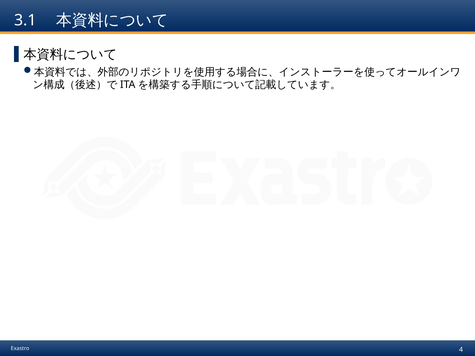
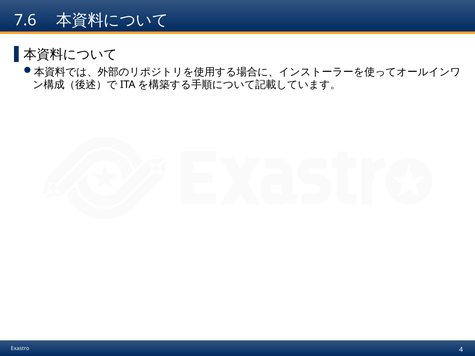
3.1: 3.1 -> 7.6 (25, 20)
